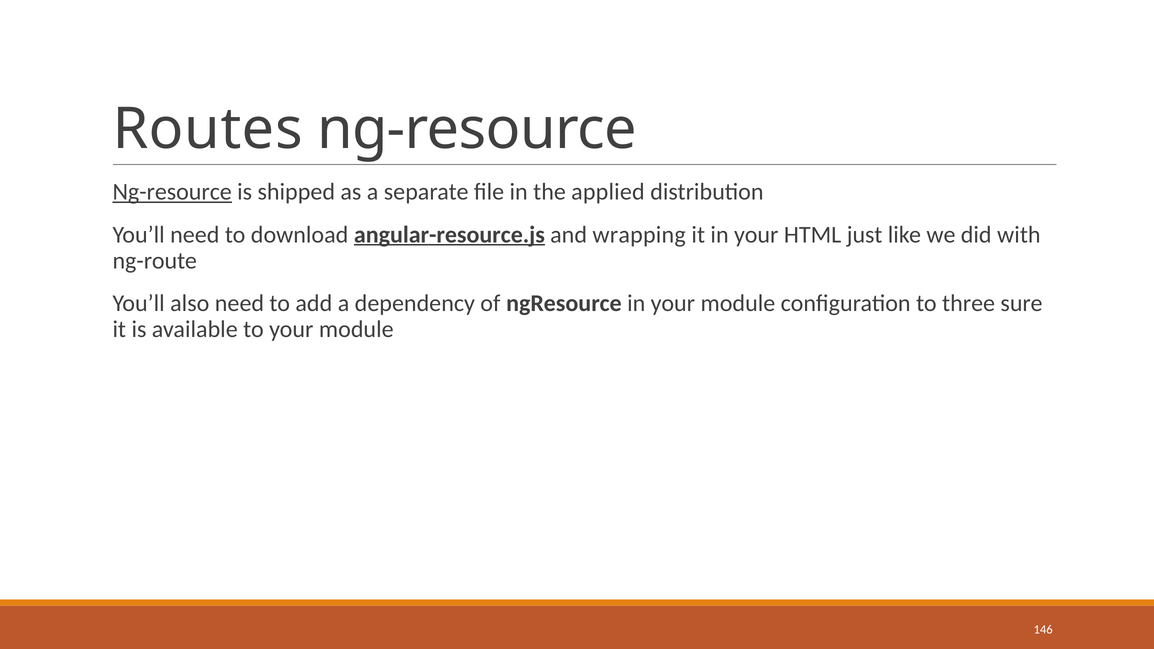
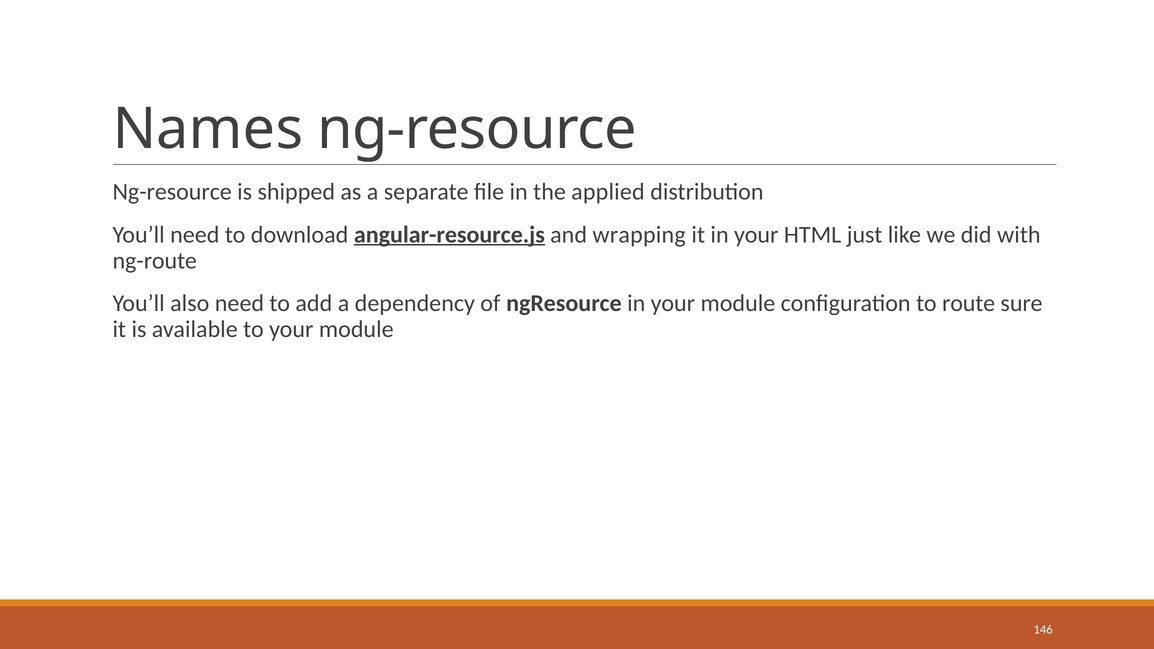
Routes: Routes -> Names (208, 129)
Ng-resource underline: present -> none (172, 192)
three: three -> route (969, 303)
